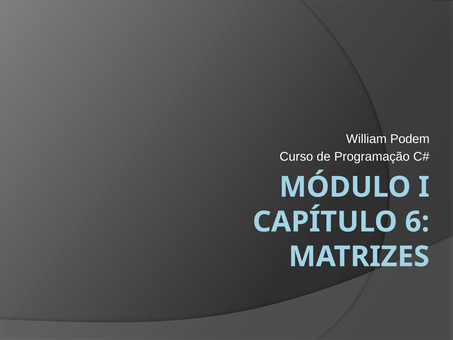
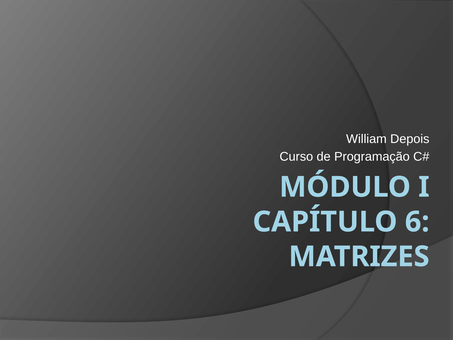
Podem: Podem -> Depois (410, 139)
